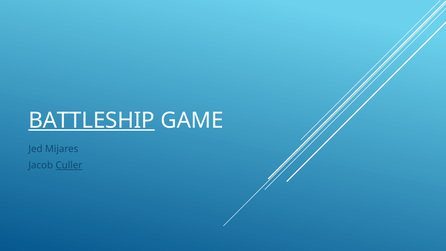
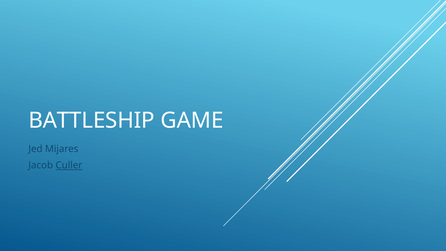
BATTLESHIP underline: present -> none (92, 120)
